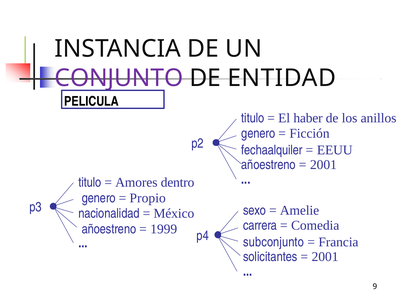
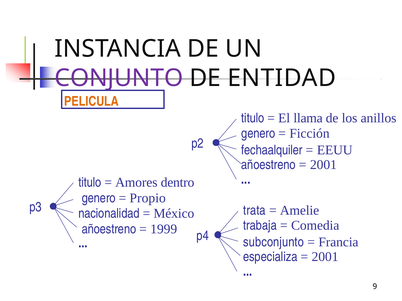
PELICULA colour: black -> orange (91, 102)
haber: haber -> llama (308, 118)
sexo: sexo -> trata (254, 211)
carrera: carrera -> trabaja (260, 226)
solicitantes: solicitantes -> especializa (270, 257)
